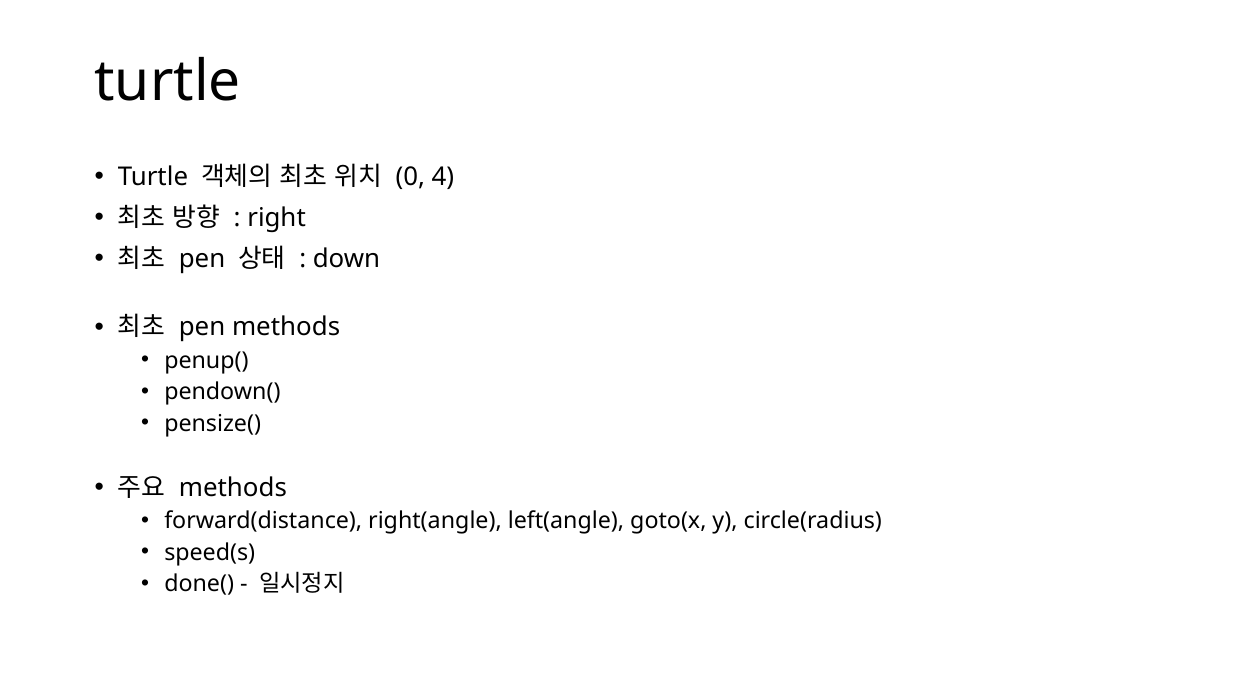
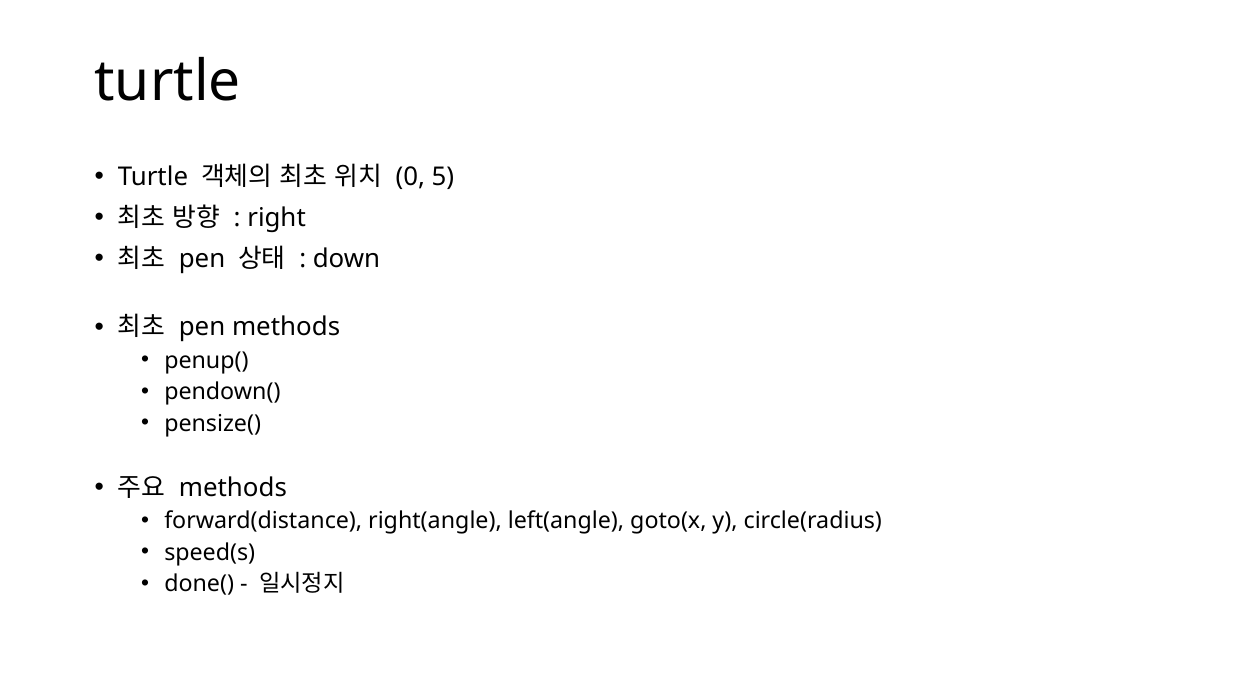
4: 4 -> 5 (443, 177)
